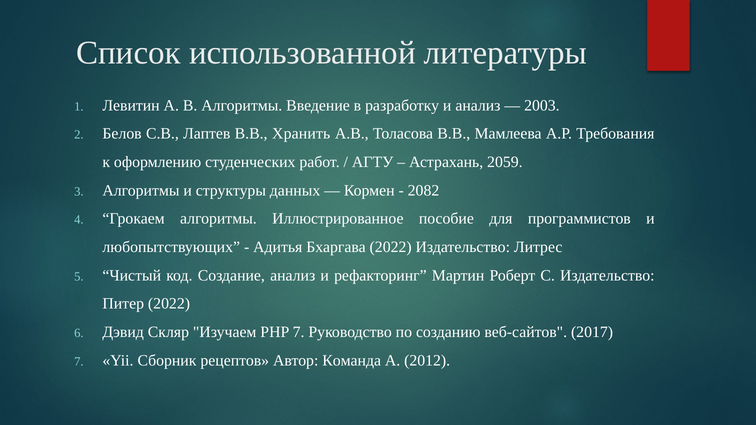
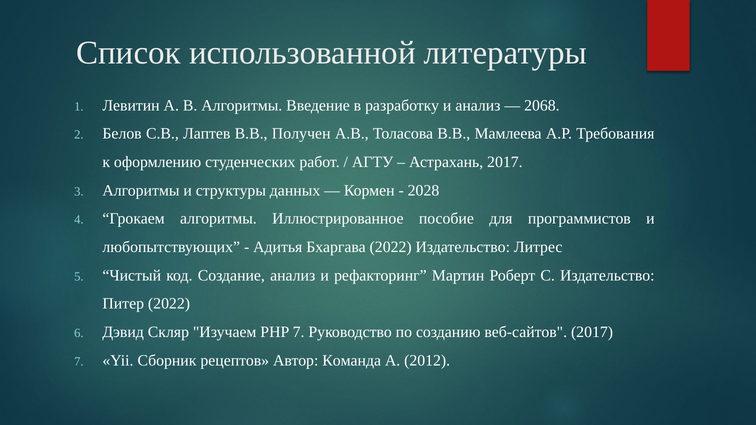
2003: 2003 -> 2068 (542, 105)
Хранить: Хранить -> Получен (301, 134)
Астрахань 2059: 2059 -> 2017 (505, 162)
2082: 2082 -> 2028 (423, 190)
